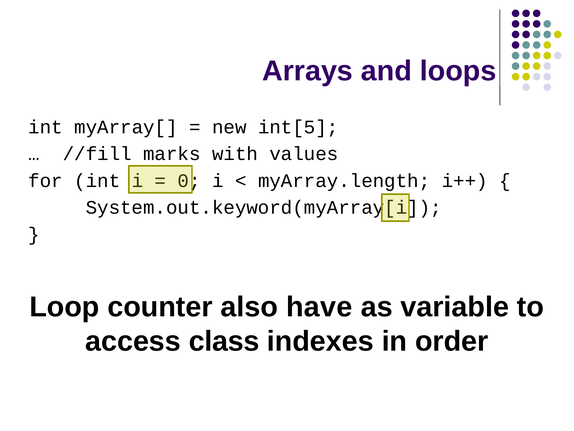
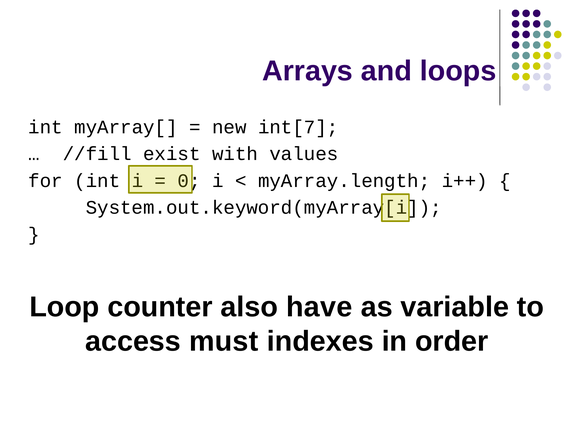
int[5: int[5 -> int[7 (298, 127)
marks: marks -> exist (172, 154)
class: class -> must (224, 341)
